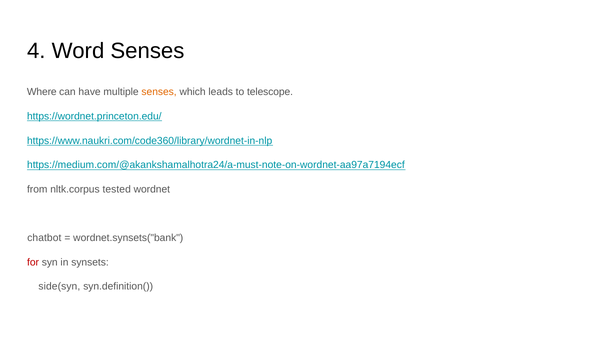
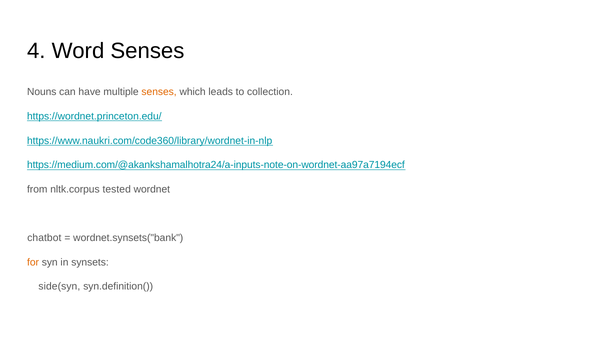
Where: Where -> Nouns (42, 92)
telescope: telescope -> collection (270, 92)
https://medium.com/@akankshamalhotra24/a-must-note-on-wordnet-aa97a7194ecf: https://medium.com/@akankshamalhotra24/a-must-note-on-wordnet-aa97a7194ecf -> https://medium.com/@akankshamalhotra24/a-inputs-note-on-wordnet-aa97a7194ecf (216, 165)
for colour: red -> orange (33, 263)
